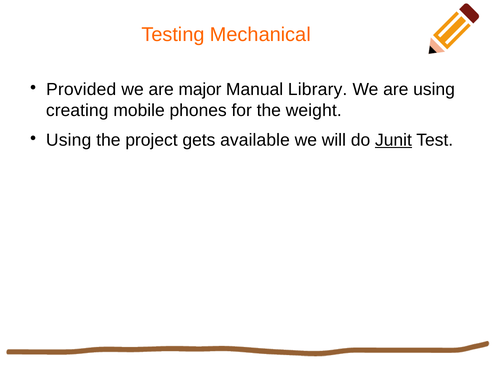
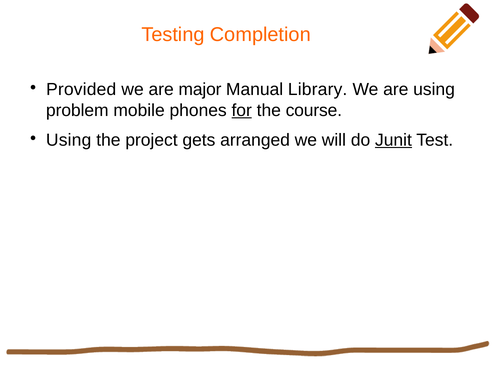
Mechanical: Mechanical -> Completion (260, 34)
creating: creating -> problem (77, 110)
for underline: none -> present (242, 110)
weight: weight -> course (314, 110)
available: available -> arranged (255, 140)
